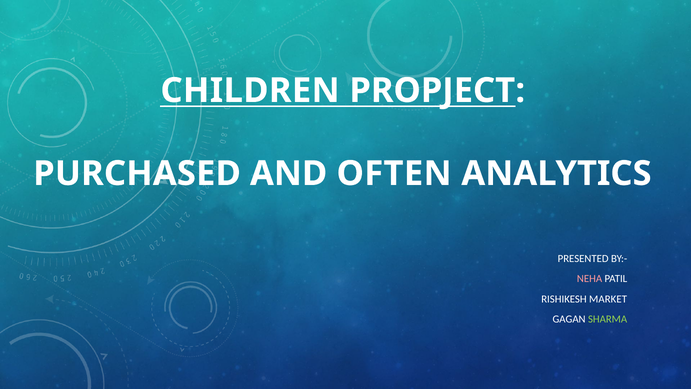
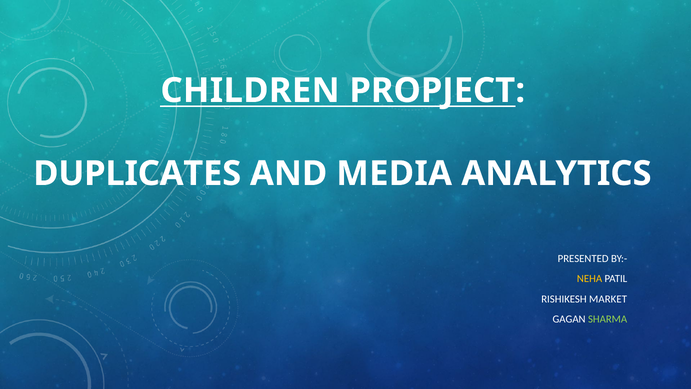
PURCHASED: PURCHASED -> DUPLICATES (137, 173)
OFTEN: OFTEN -> MEDIA (394, 173)
NEHA colour: pink -> yellow (590, 279)
